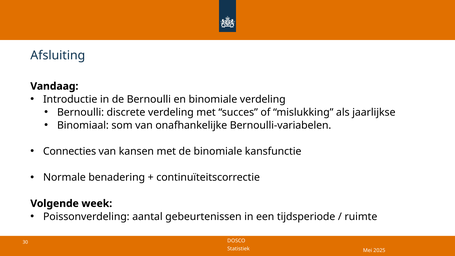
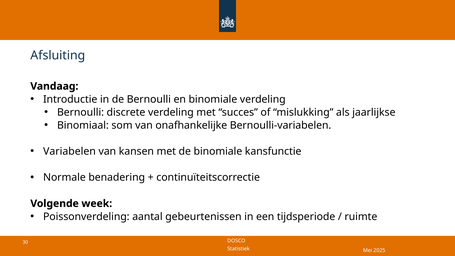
Connecties: Connecties -> Variabelen (69, 151)
